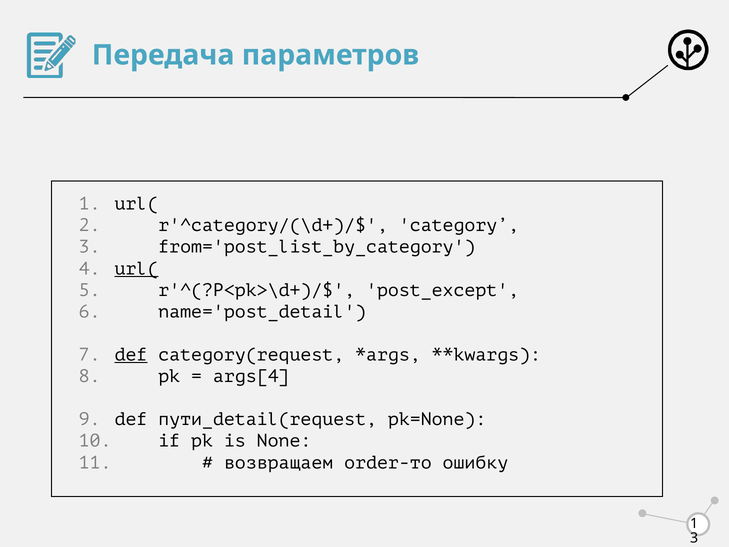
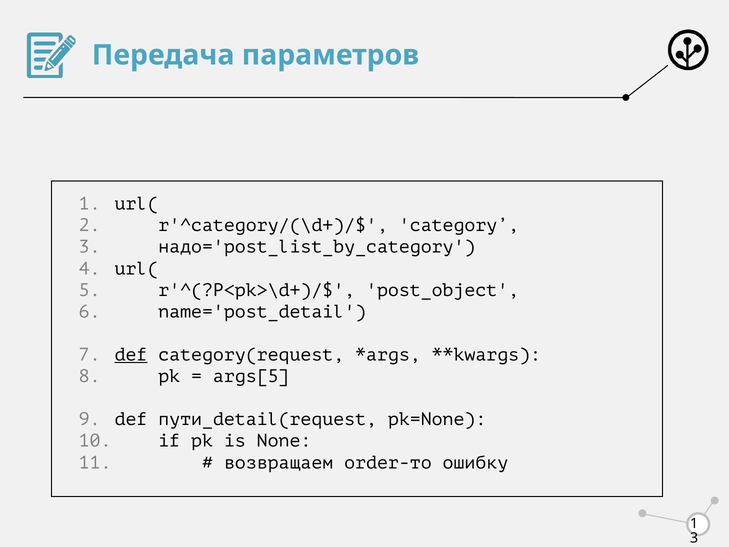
from='post_list_by_category: from='post_list_by_category -> надо='post_list_by_category (317, 247)
url( underline: present -> none (136, 268)
post_except: post_except -> post_object (443, 290)
args[4: args[4 -> args[5 (251, 376)
